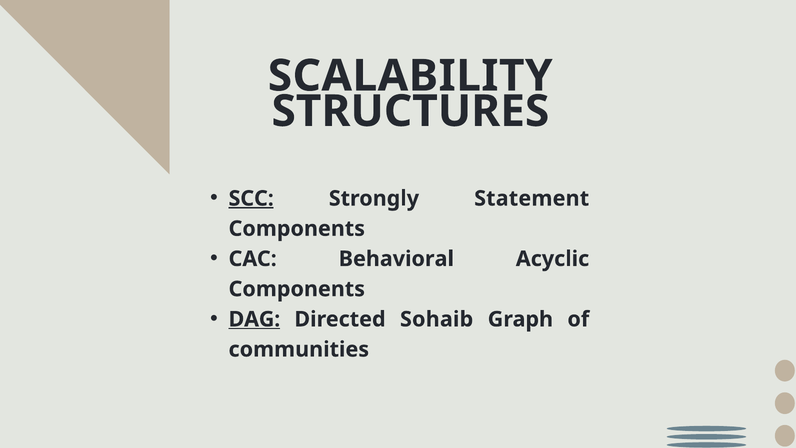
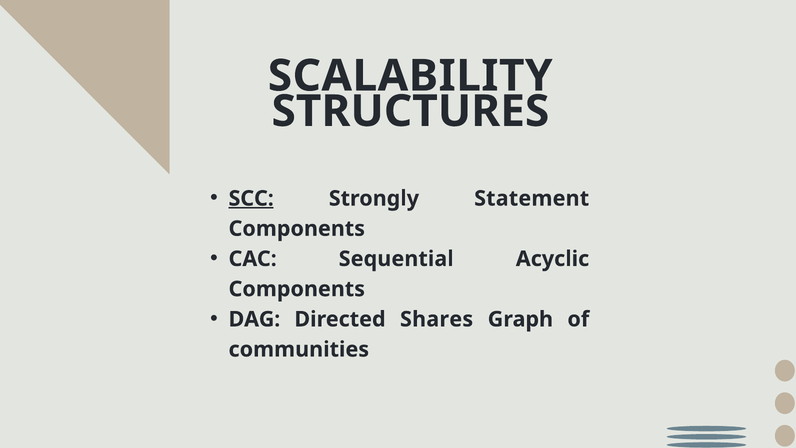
Behavioral: Behavioral -> Sequential (396, 259)
DAG underline: present -> none (254, 319)
Sohaib: Sohaib -> Shares (437, 319)
